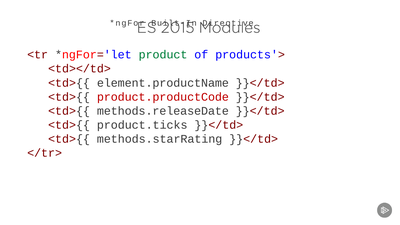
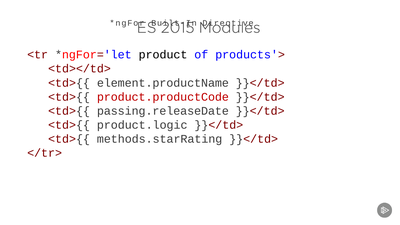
product colour: green -> black (163, 55)
methods.releaseDate: methods.releaseDate -> passing.releaseDate (163, 111)
product.ticks: product.ticks -> product.logic (142, 125)
